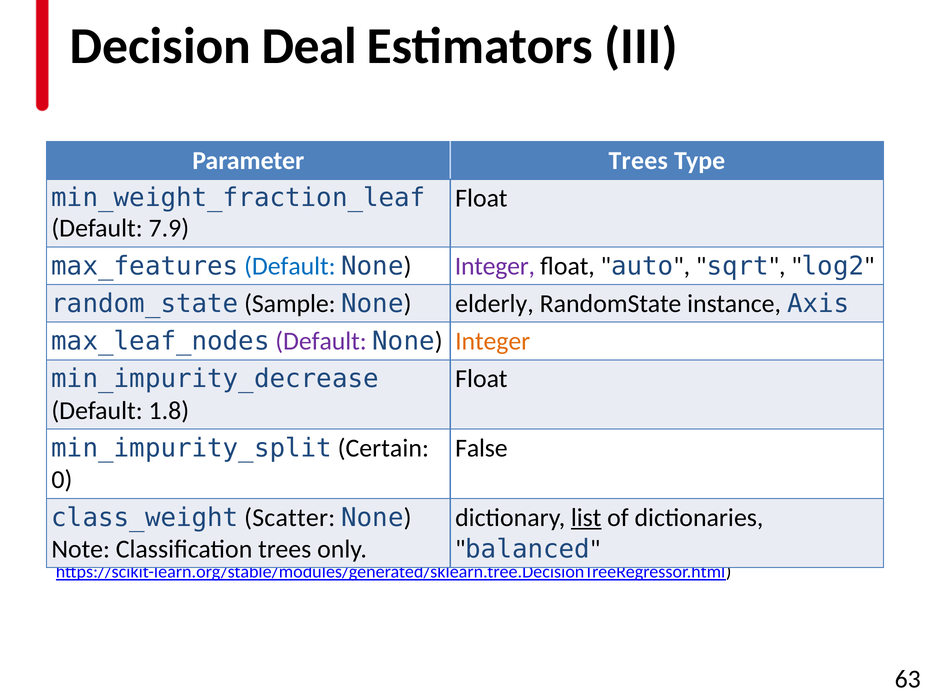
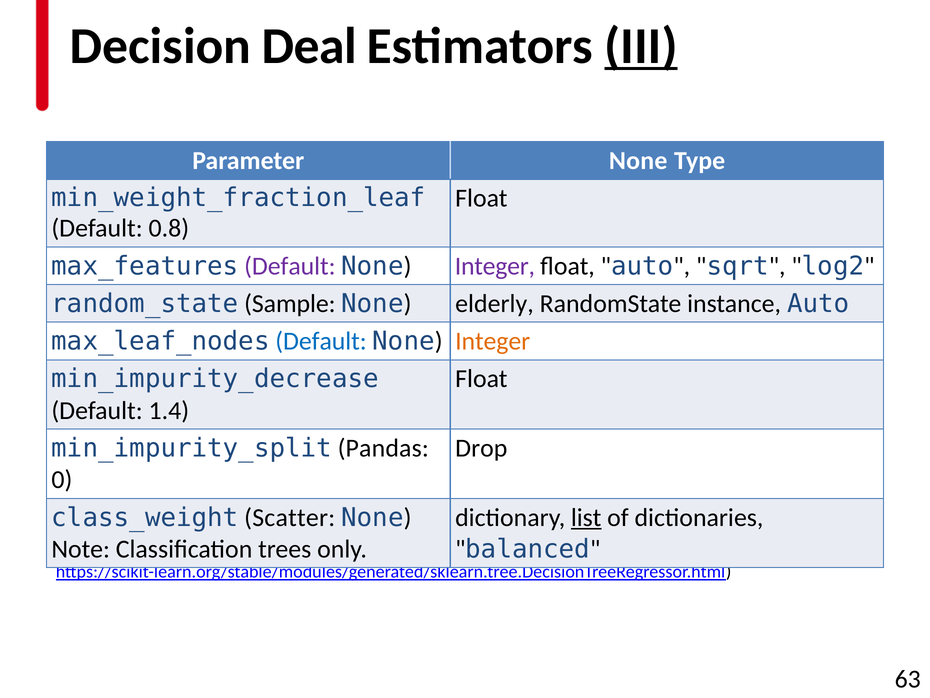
III underline: none -> present (641, 46)
Parameter Trees: Trees -> None (638, 161)
7.9: 7.9 -> 0.8 (169, 228)
Default colour: blue -> purple (290, 266)
instance Axis: Axis -> Auto (818, 303)
Default colour: purple -> blue (321, 341)
1.8: 1.8 -> 1.4 (169, 410)
Certain: Certain -> Pandas (383, 448)
False: False -> Drop (481, 448)
